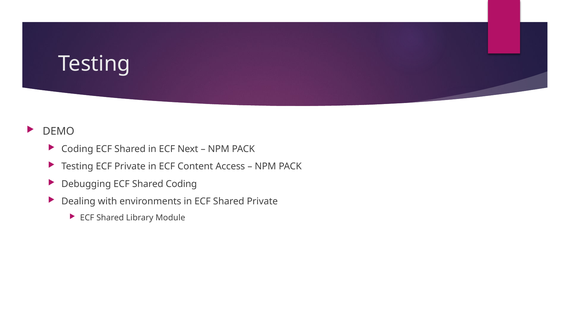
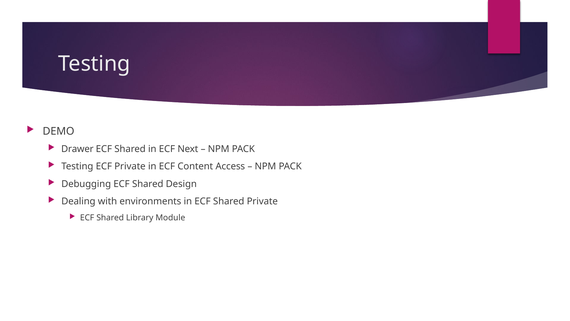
Coding: Coding -> Drawer (77, 149)
Shared Coding: Coding -> Design (181, 184)
